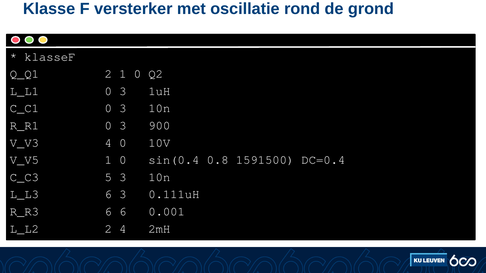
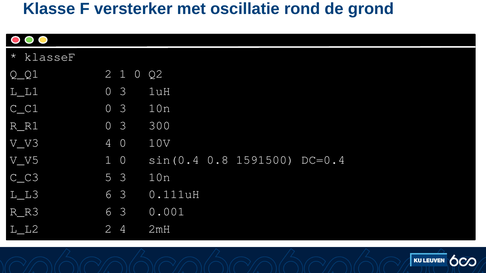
900: 900 -> 300 (159, 126)
R_R3 6 6: 6 -> 3 (123, 212)
